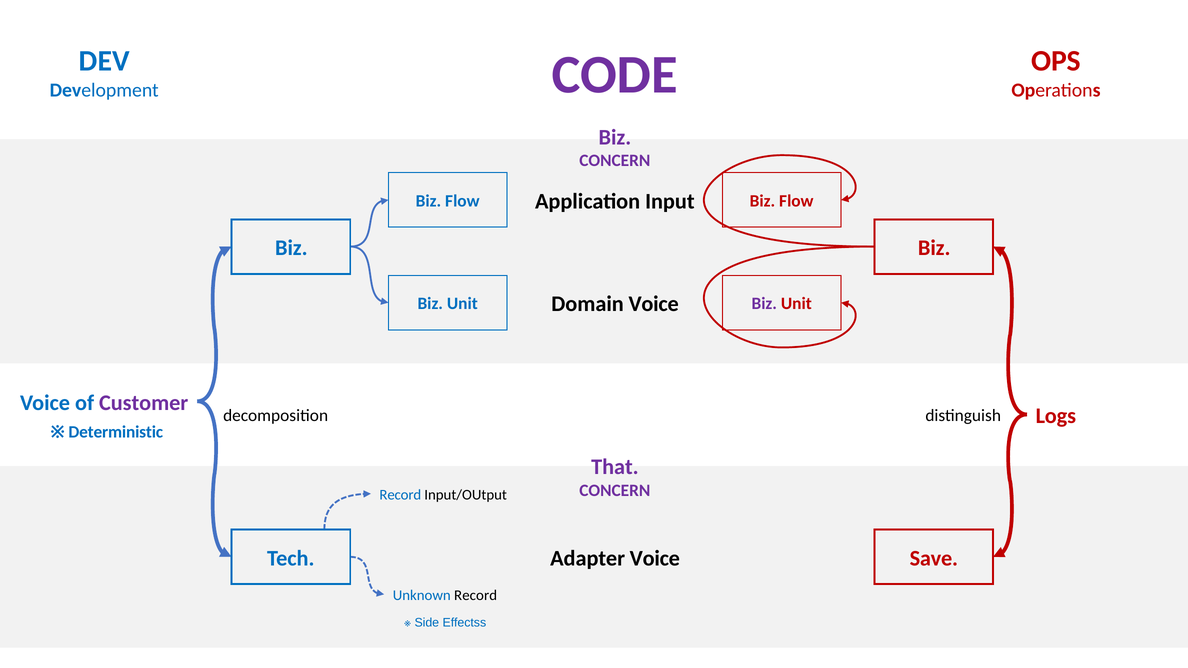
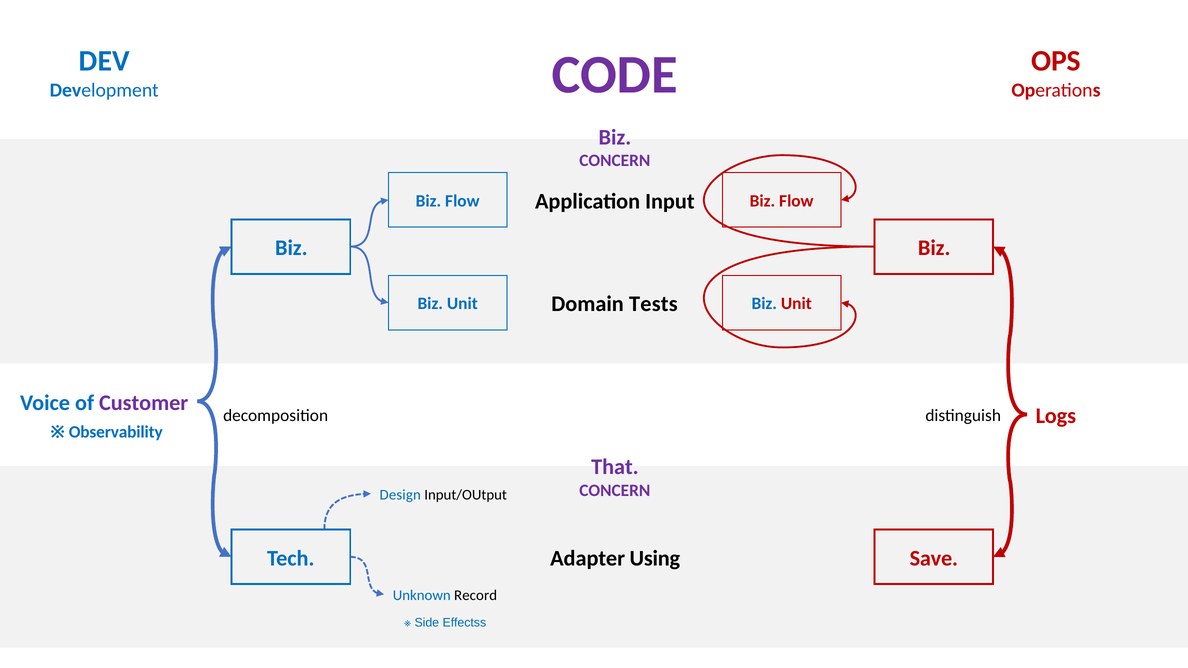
Domain Voice: Voice -> Tests (653, 304)
Biz colour: purple -> blue (764, 304)
Deterministic: Deterministic -> Observability (116, 432)
Record: Record -> Design (400, 495)
Adapter Voice: Voice -> Using (655, 558)
